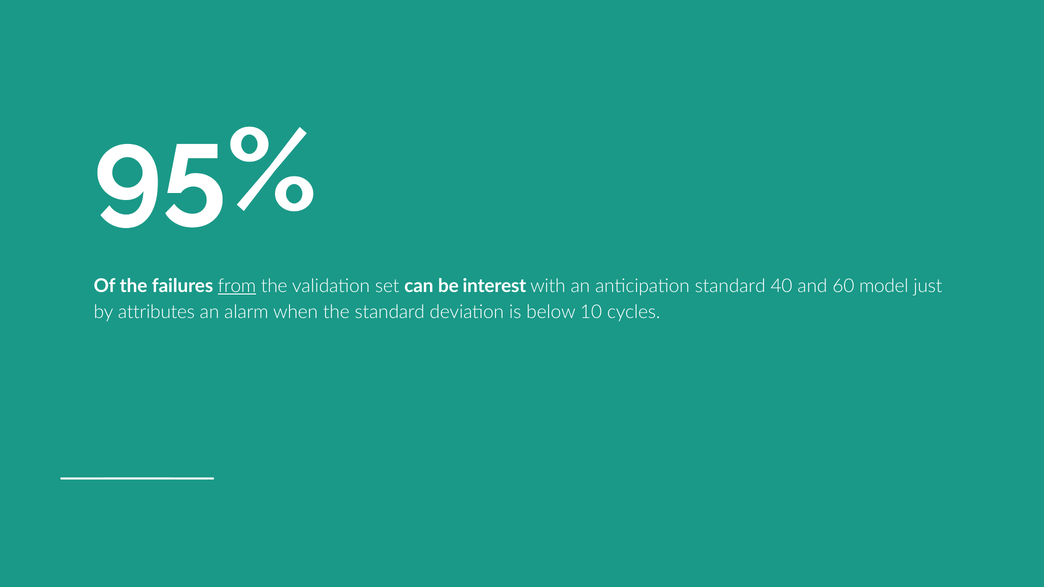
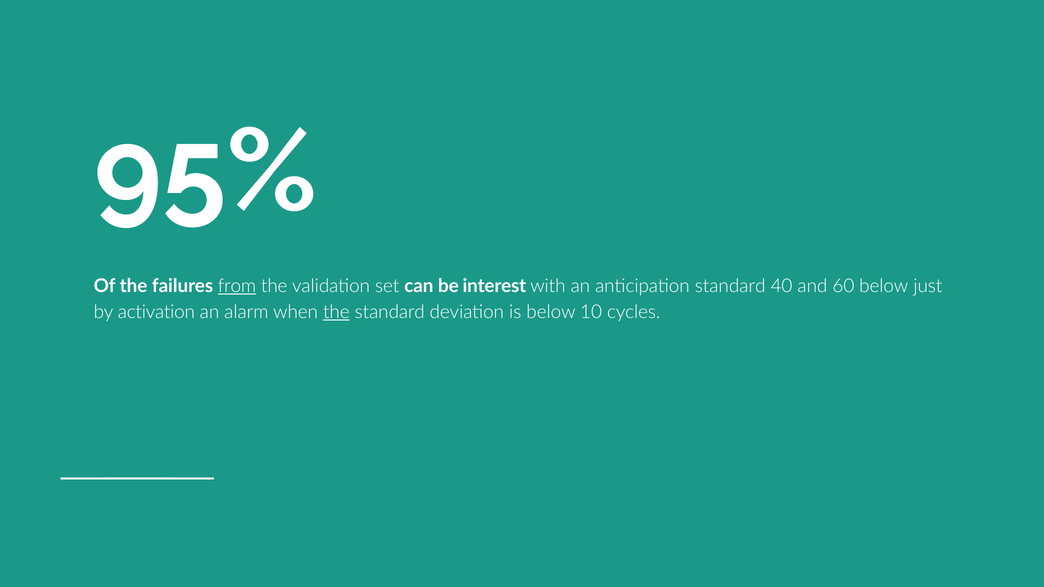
60 model: model -> below (884, 286)
attributes: attributes -> activation (156, 312)
the underline: none -> present (336, 312)
